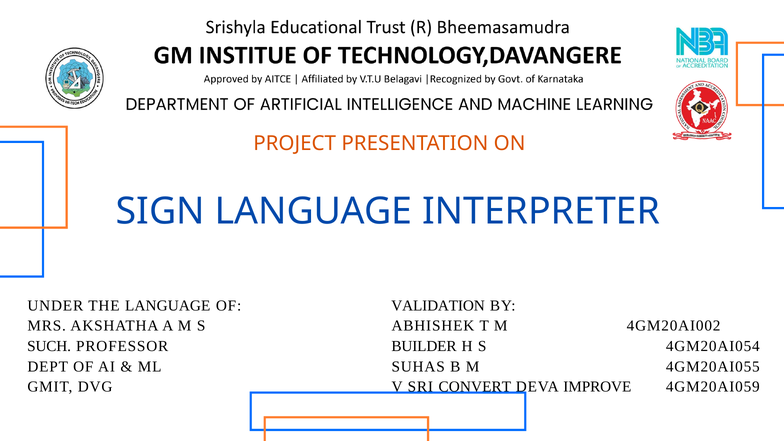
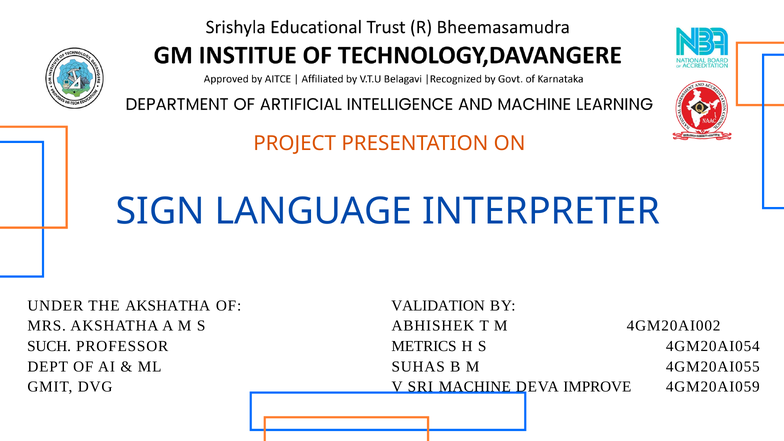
THE LANGUAGE: LANGUAGE -> AKSHATHA (168, 305)
BUILDER: BUILDER -> METRICS (424, 346)
CONVERT: CONVERT -> MACHINE (475, 387)
